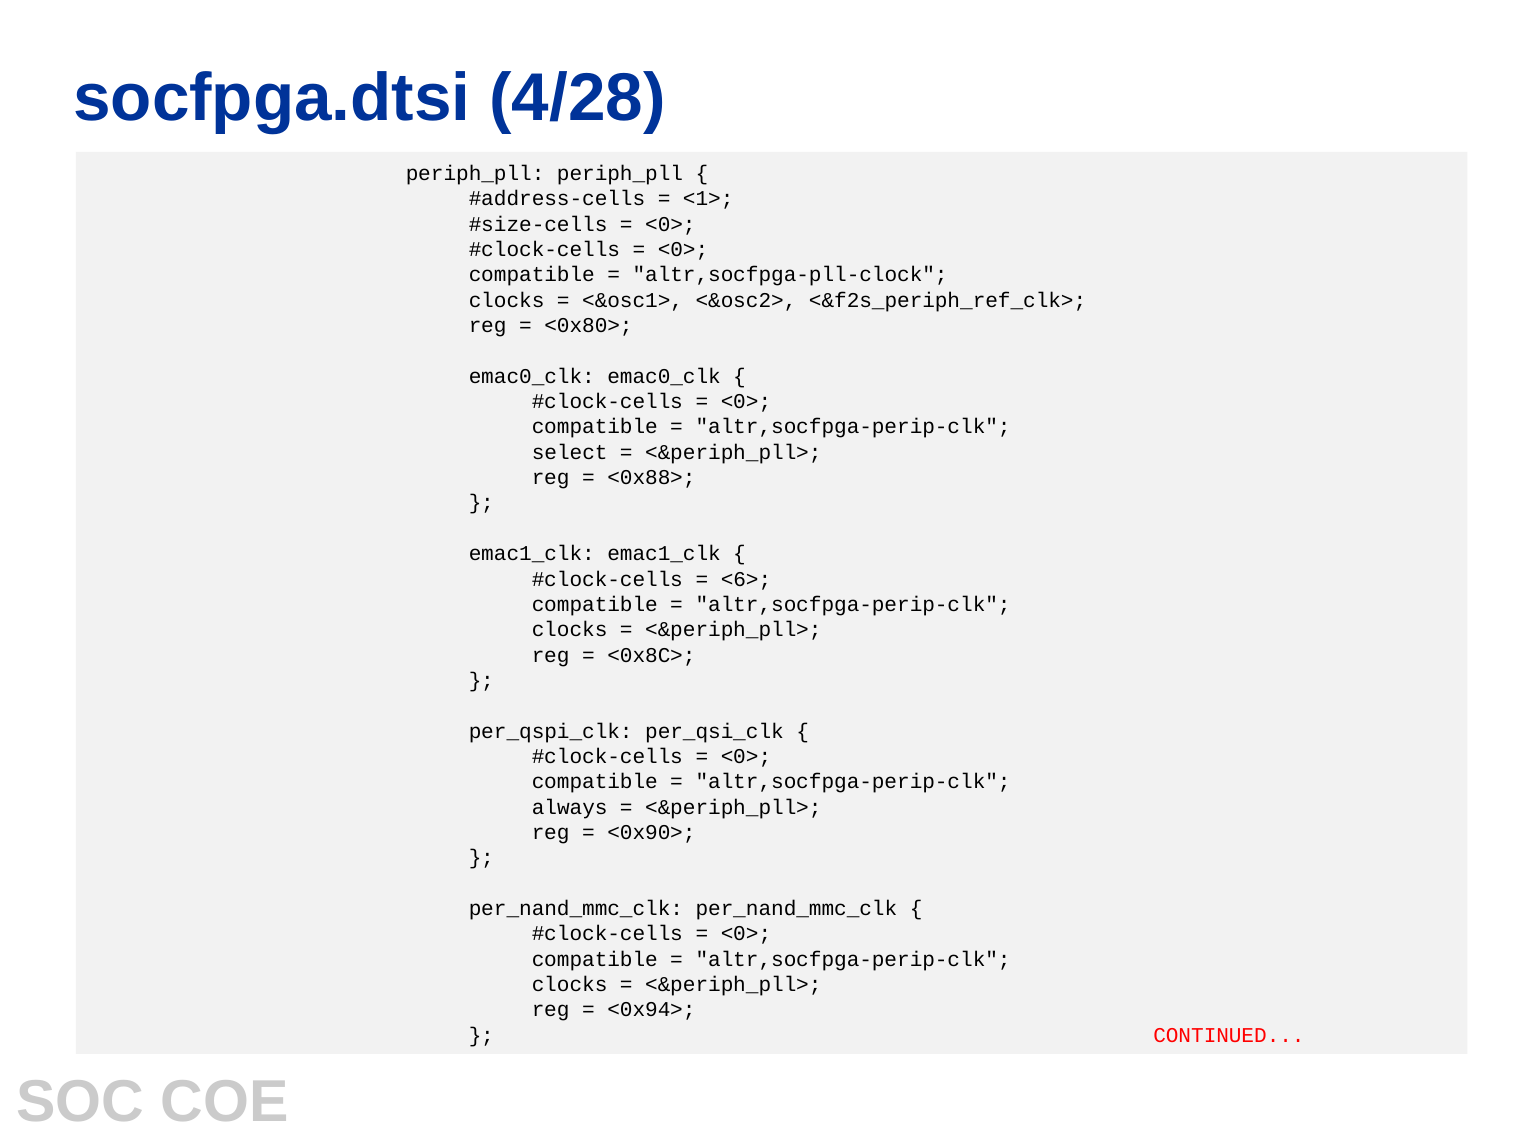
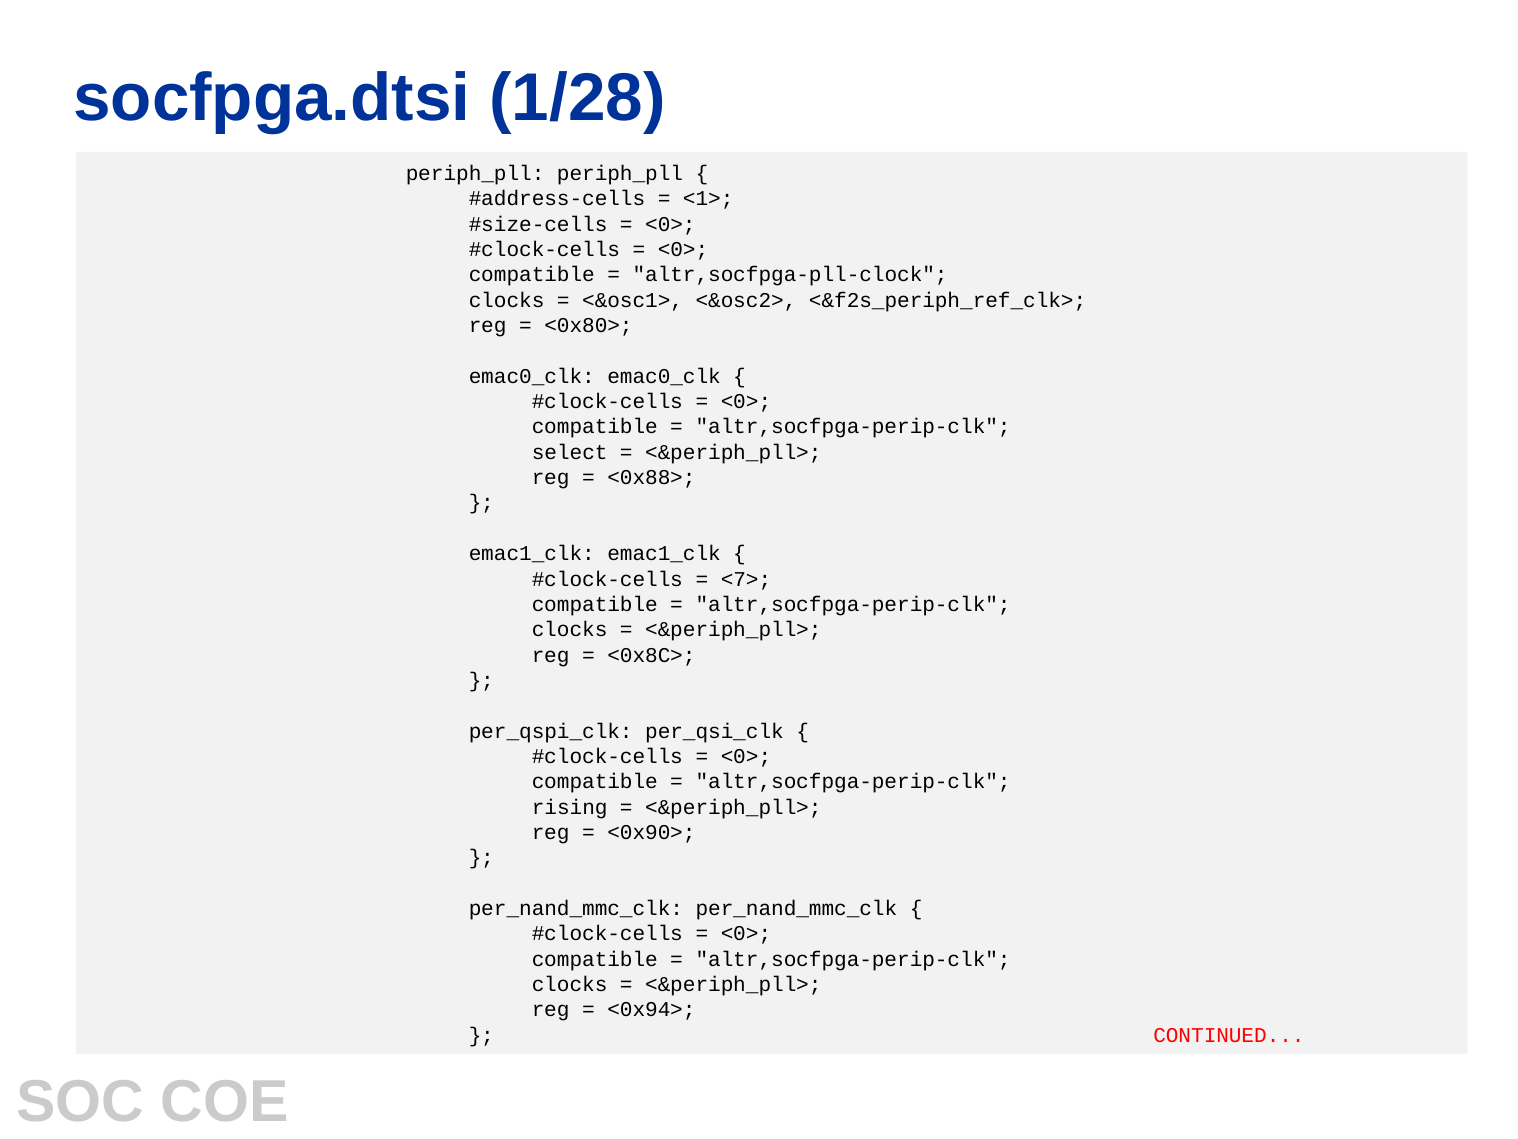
4/28: 4/28 -> 1/28 (577, 98)
<6>: <6> -> <7> (746, 579)
always: always -> rising (570, 807)
